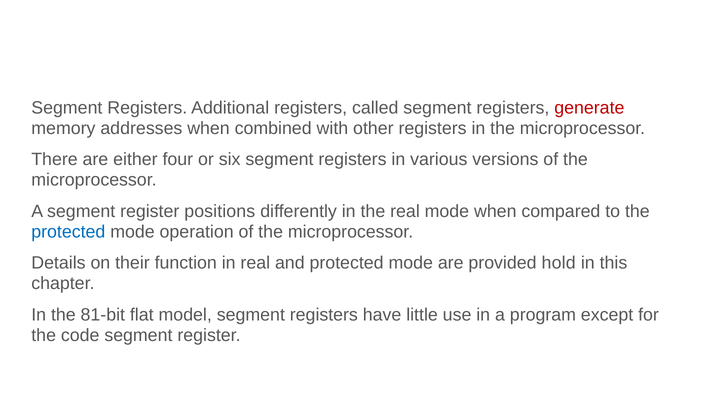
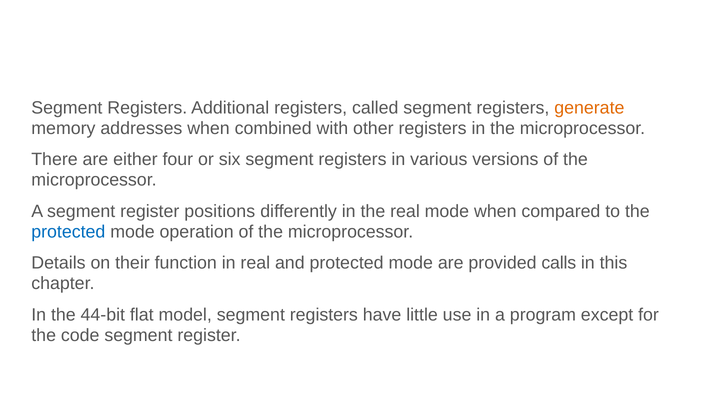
generate colour: red -> orange (589, 108)
hold: hold -> calls (559, 263)
81-bit: 81-bit -> 44-bit (103, 315)
